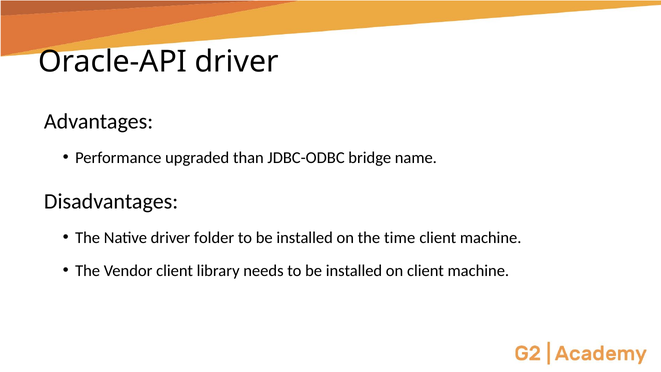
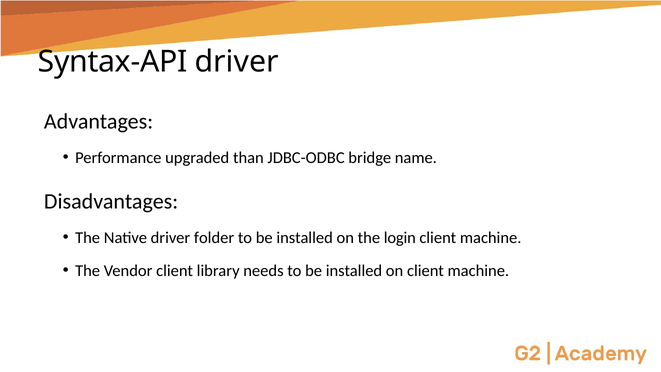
Oracle-API: Oracle-API -> Syntax-API (113, 62)
time: time -> login (400, 237)
